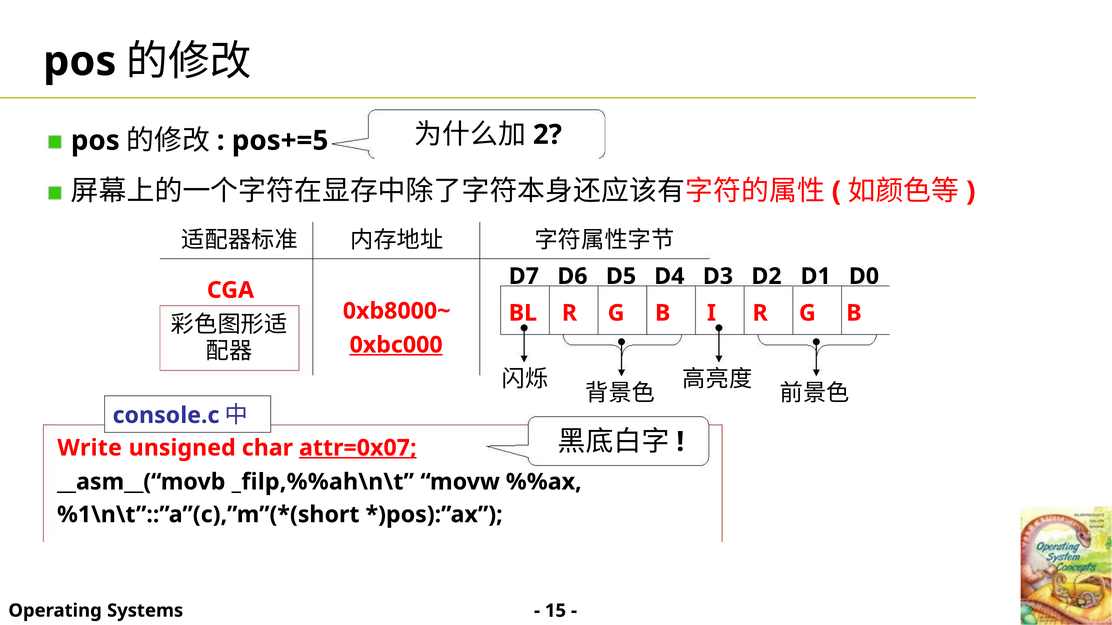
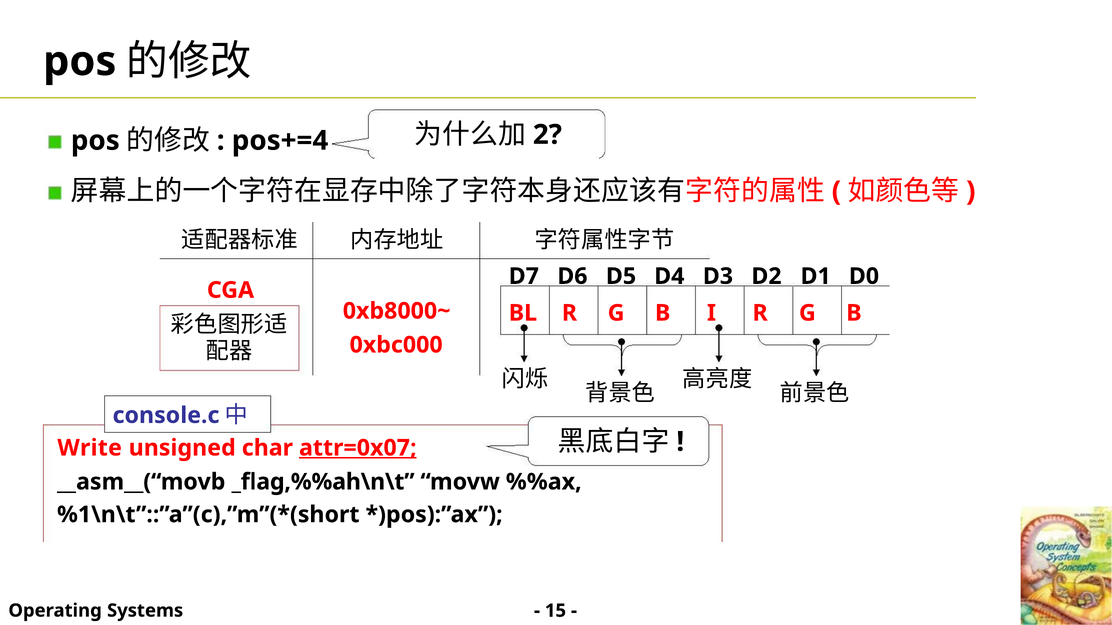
pos+=5: pos+=5 -> pos+=4 (280, 141)
0xbc000 underline: present -> none (396, 345)
_filp,%%ah\n\t: _filp,%%ah\n\t -> _flag,%%ah\n\t (323, 482)
